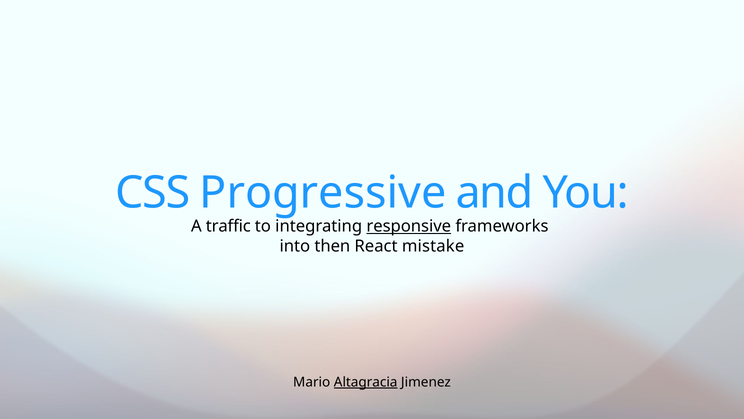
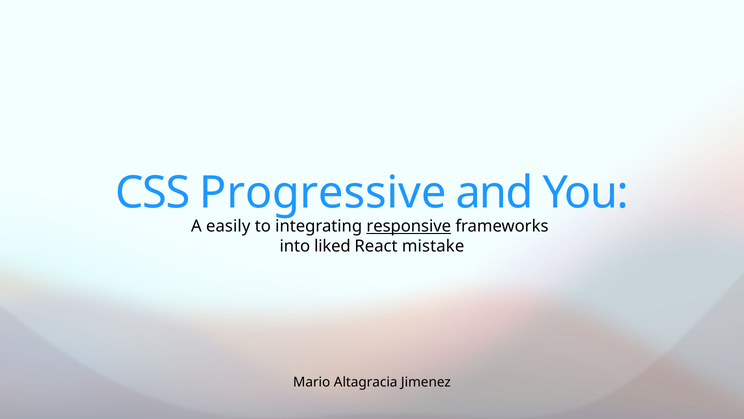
traffic: traffic -> easily (228, 226)
then: then -> liked (332, 246)
Altagracia underline: present -> none (366, 382)
